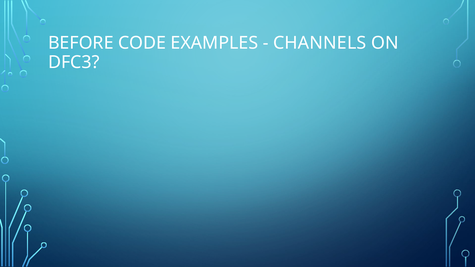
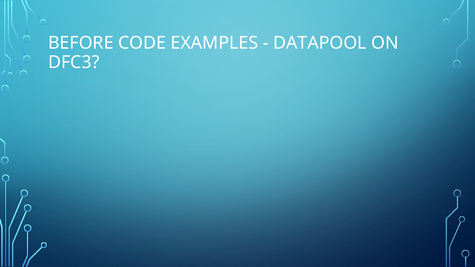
CHANNELS: CHANNELS -> DATAPOOL (320, 43)
